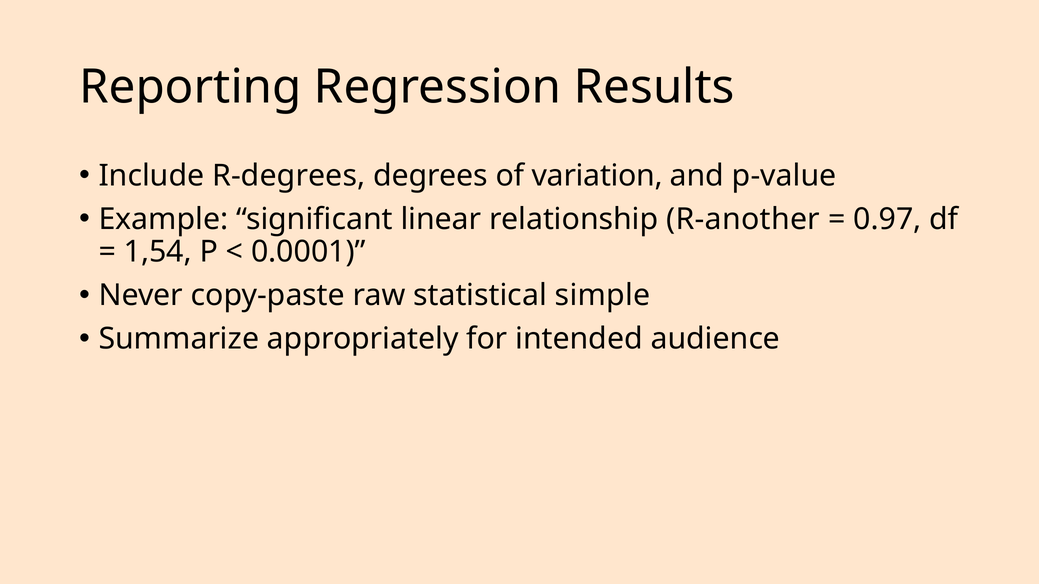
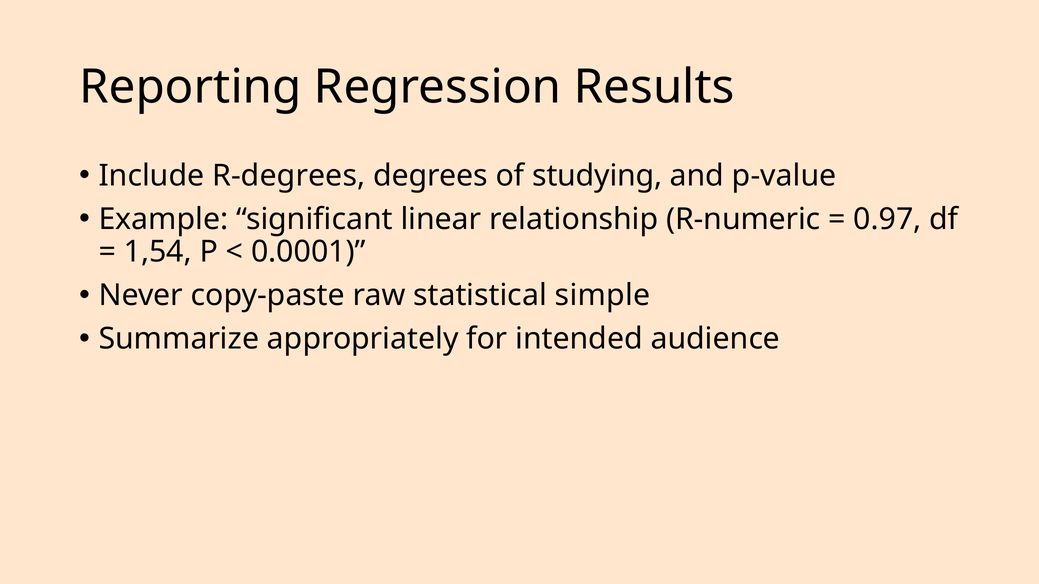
variation: variation -> studying (597, 176)
R-another: R-another -> R-numeric (743, 219)
